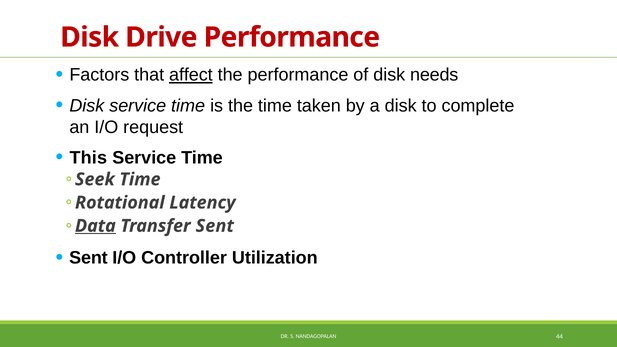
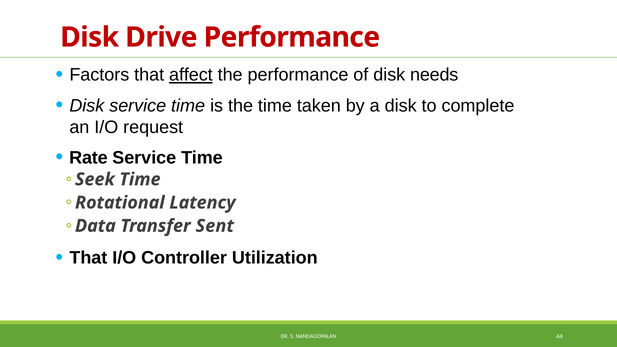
This: This -> Rate (88, 158)
Data underline: present -> none (95, 226)
Sent: Sent -> That (88, 258)
